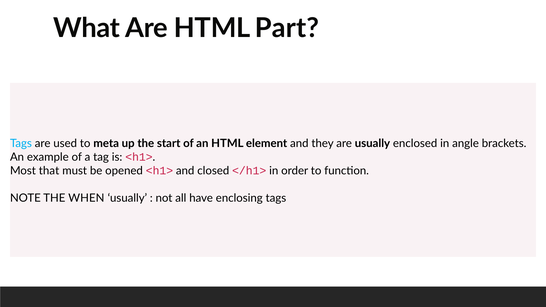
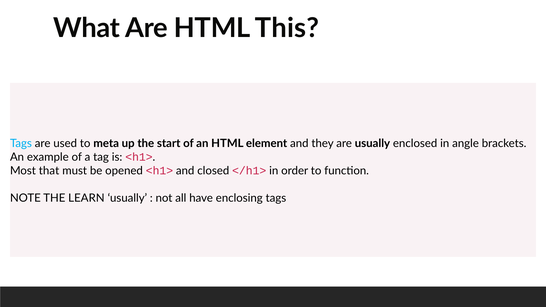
Part: Part -> This (287, 28)
WHEN: WHEN -> LEARN (86, 198)
